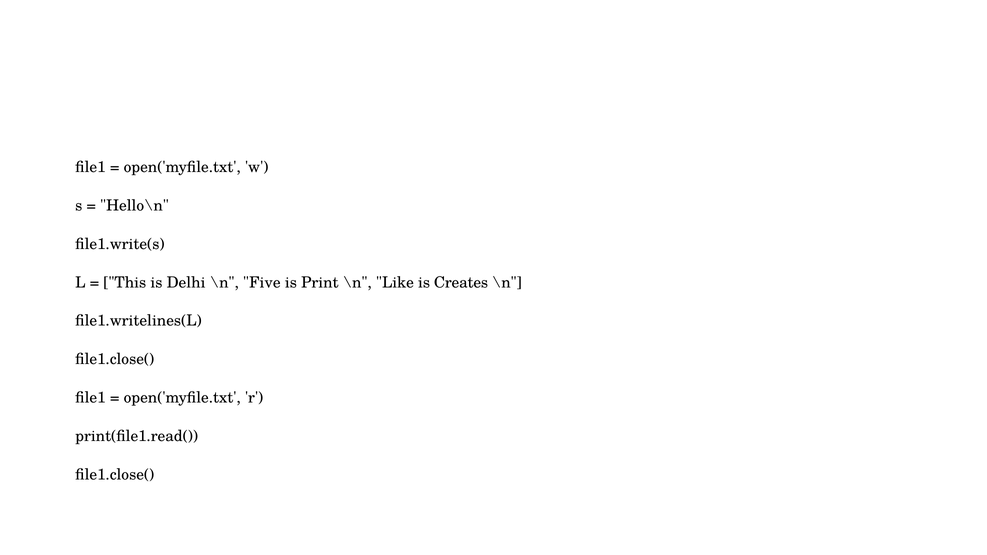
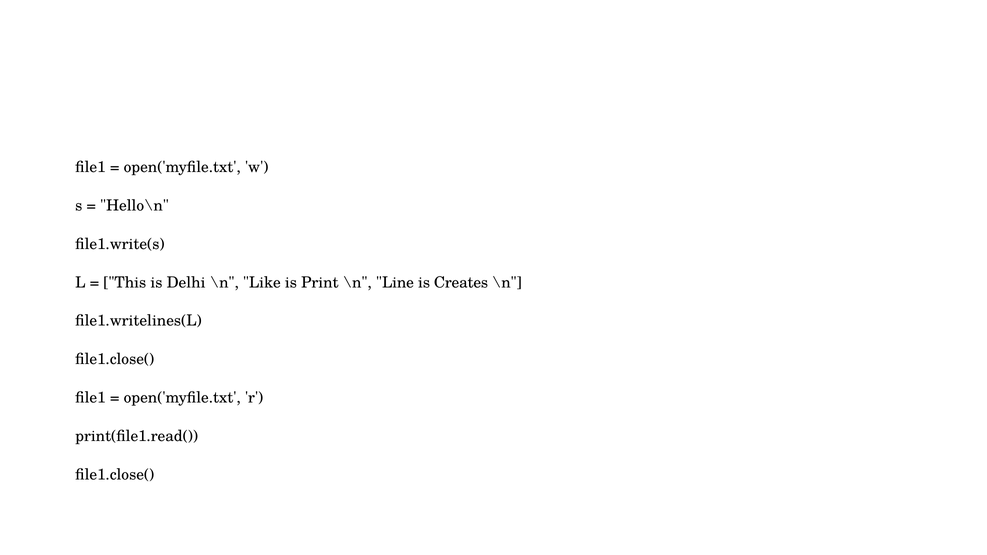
Five: Five -> Like (262, 283)
Like: Like -> Line (395, 283)
